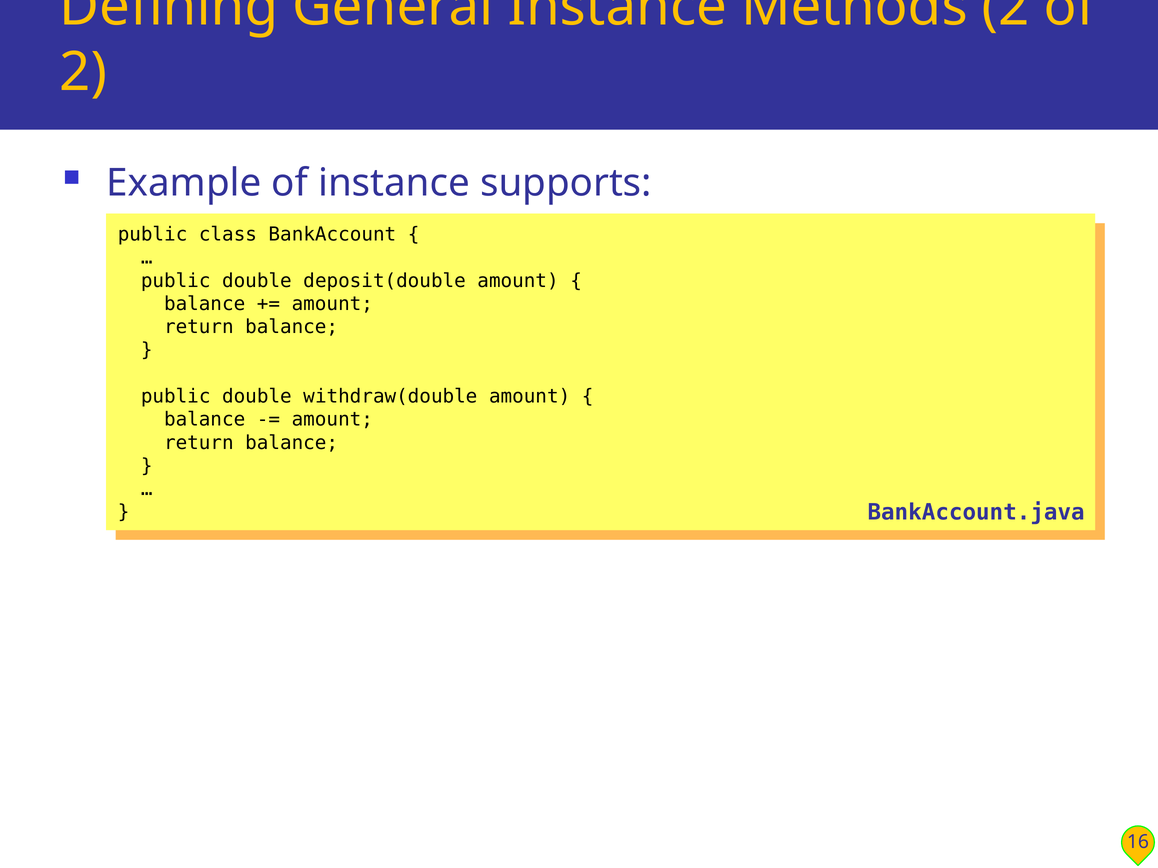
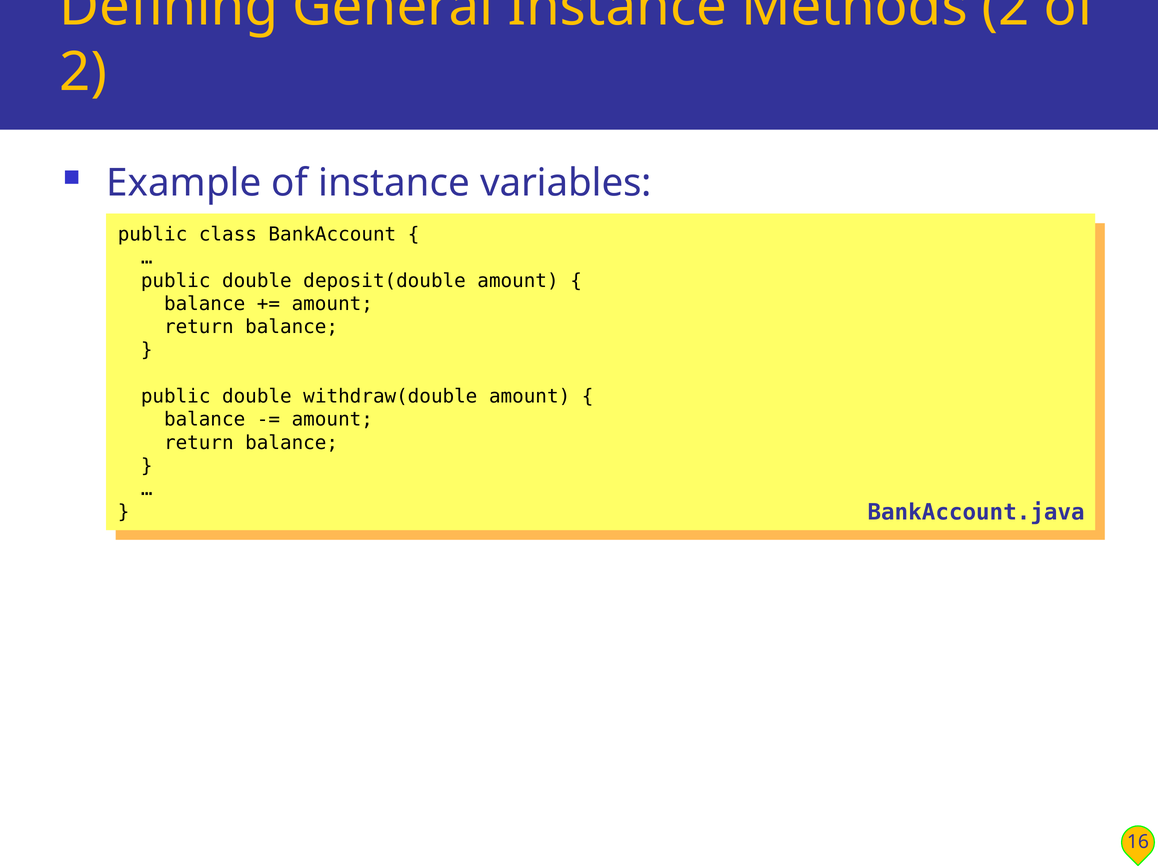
supports: supports -> variables (566, 183)
